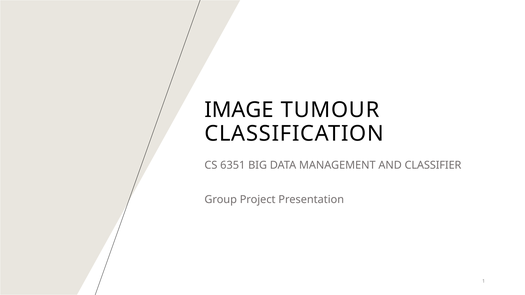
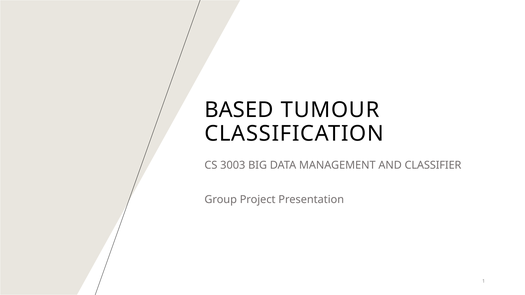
IMAGE: IMAGE -> BASED (239, 110)
6351: 6351 -> 3003 (233, 165)
